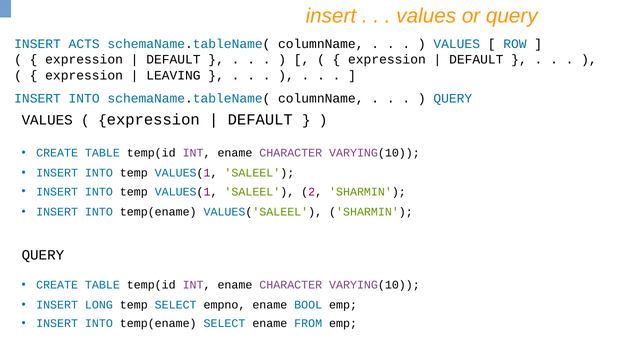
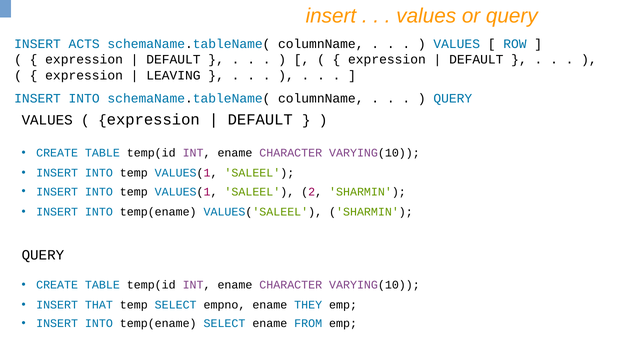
LONG: LONG -> THAT (99, 305)
BOOL: BOOL -> THEY (308, 305)
